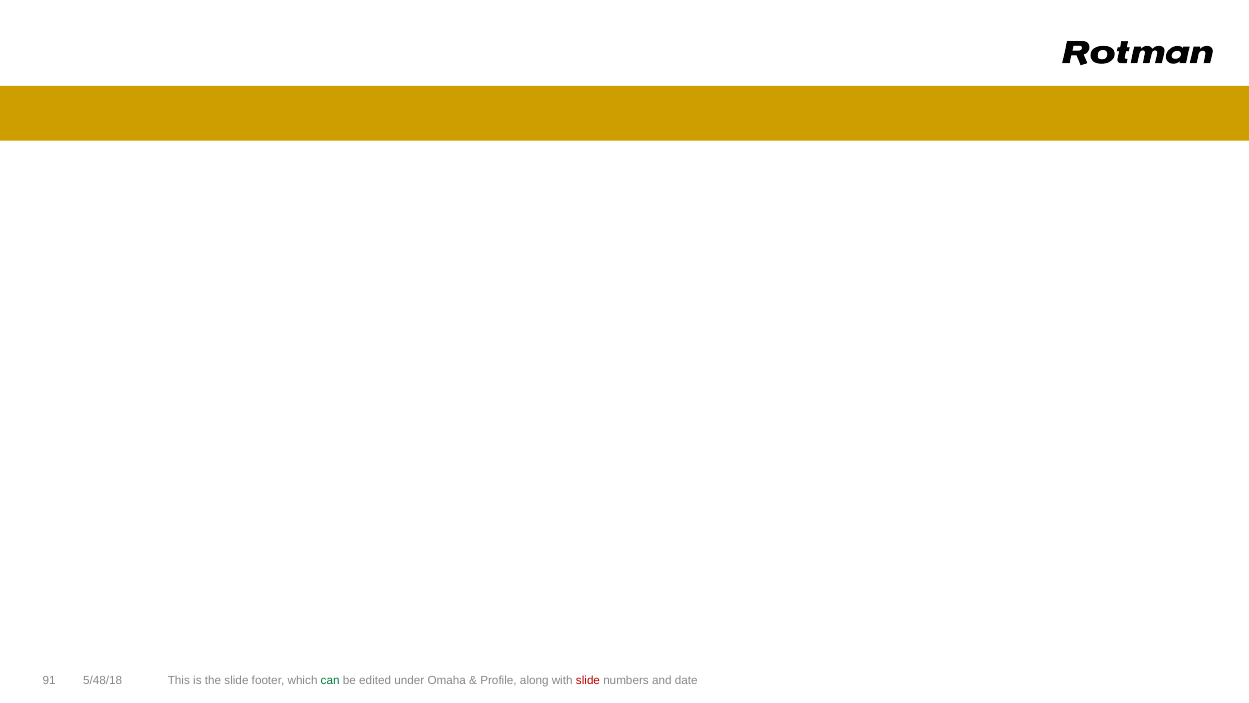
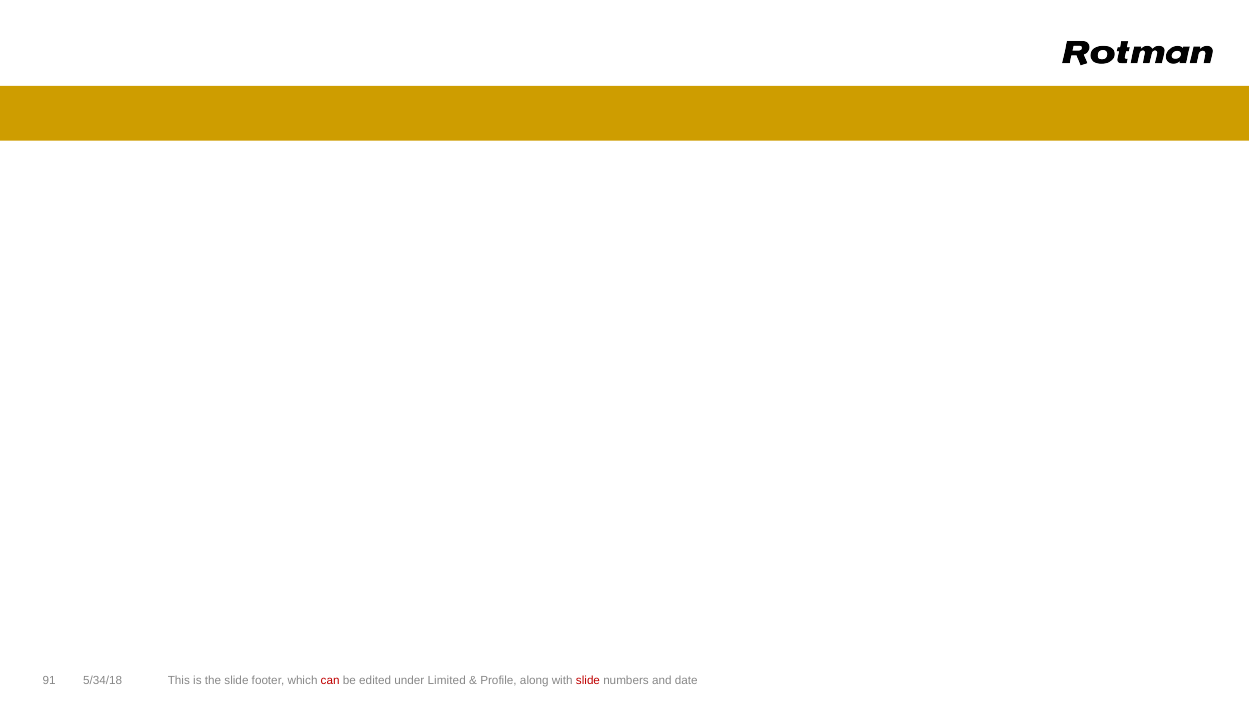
5/48/18: 5/48/18 -> 5/34/18 (103, 680)
can colour: green -> red (330, 680)
Omaha: Omaha -> Limited (447, 680)
